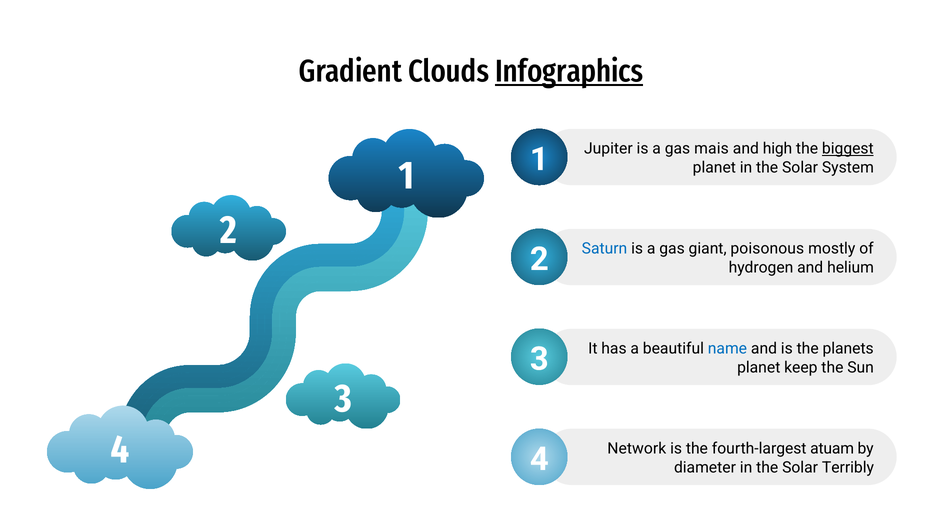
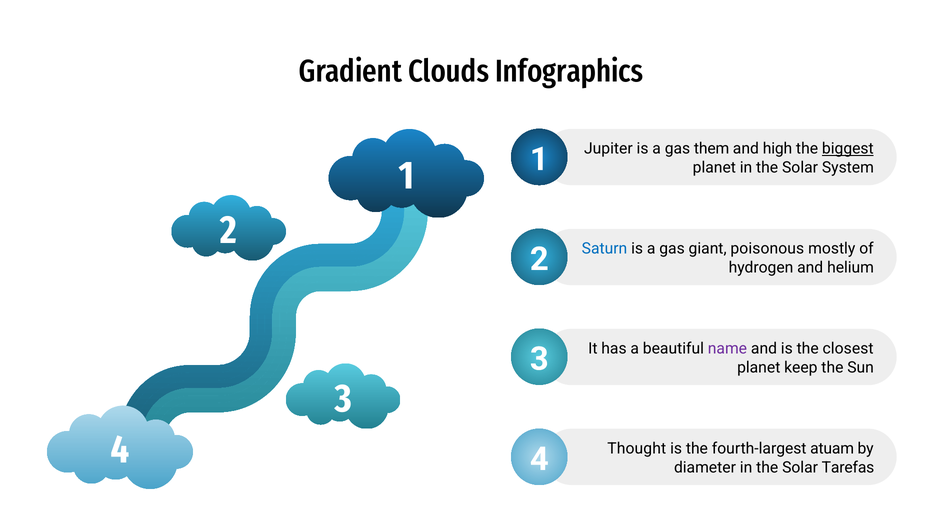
Infographics underline: present -> none (569, 71)
mais: mais -> them (712, 149)
name colour: blue -> purple (727, 349)
planets: planets -> closest (848, 349)
Network: Network -> Thought (637, 448)
Terribly: Terribly -> Tarefas (848, 467)
